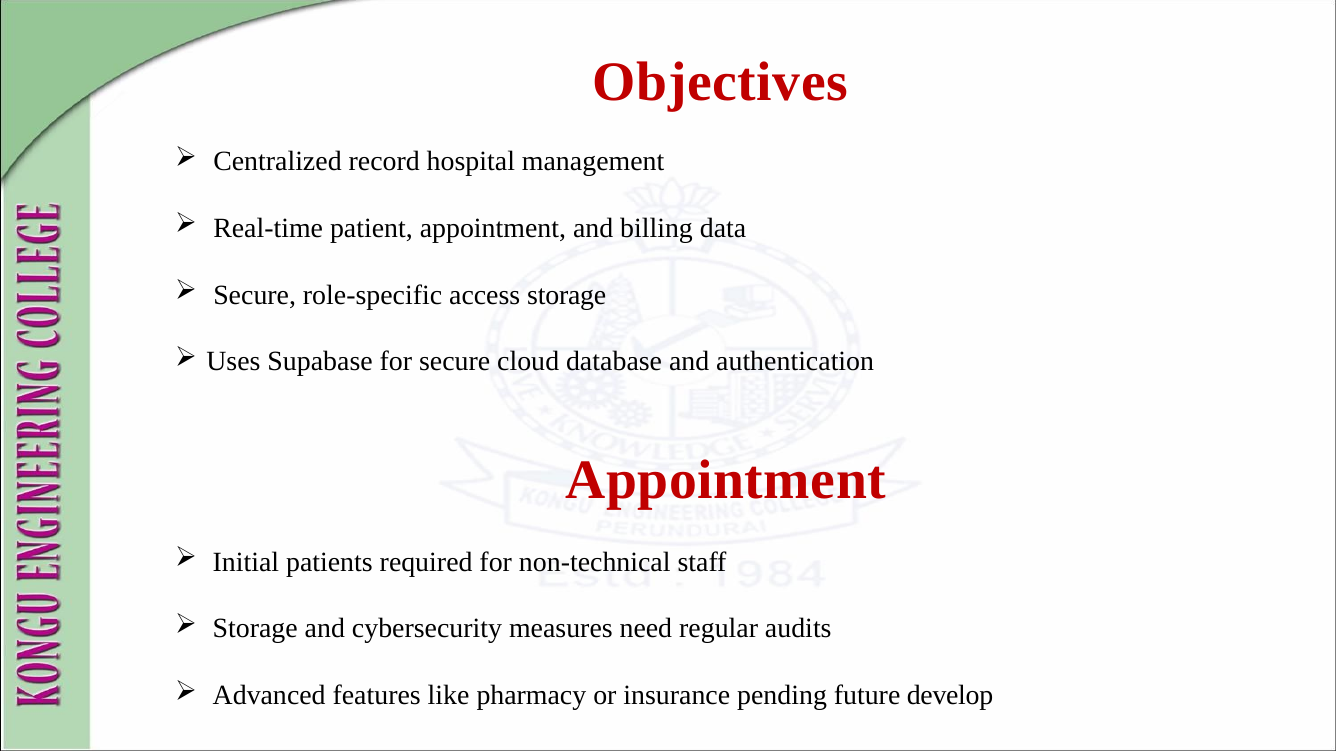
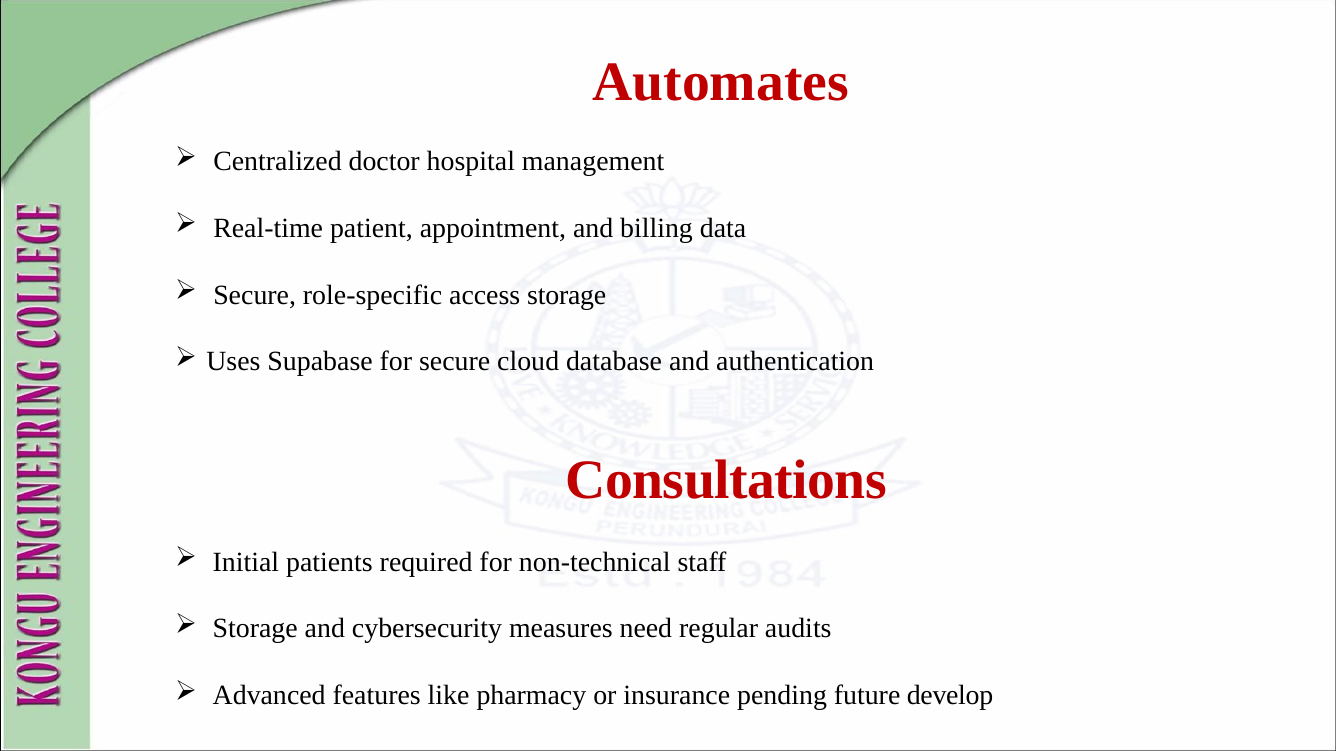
Objectives: Objectives -> Automates (721, 82)
record: record -> doctor (384, 162)
Appointment: Appointment -> Consultations (726, 481)
